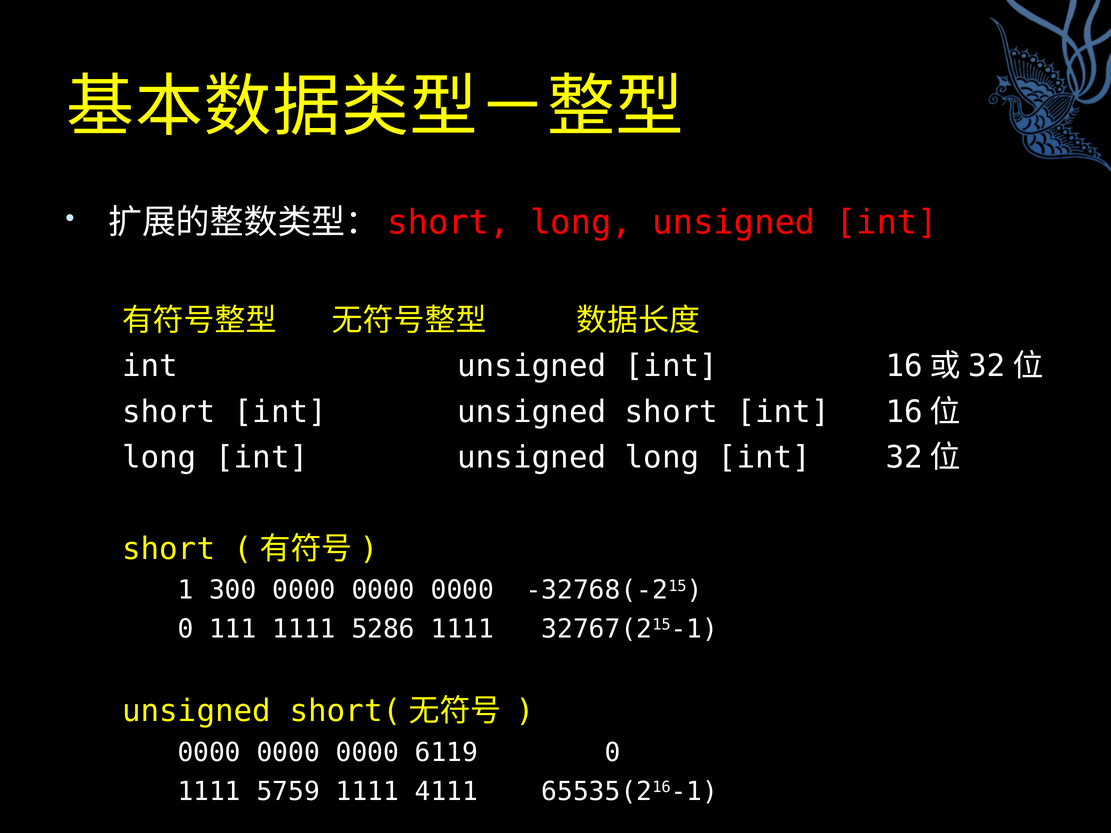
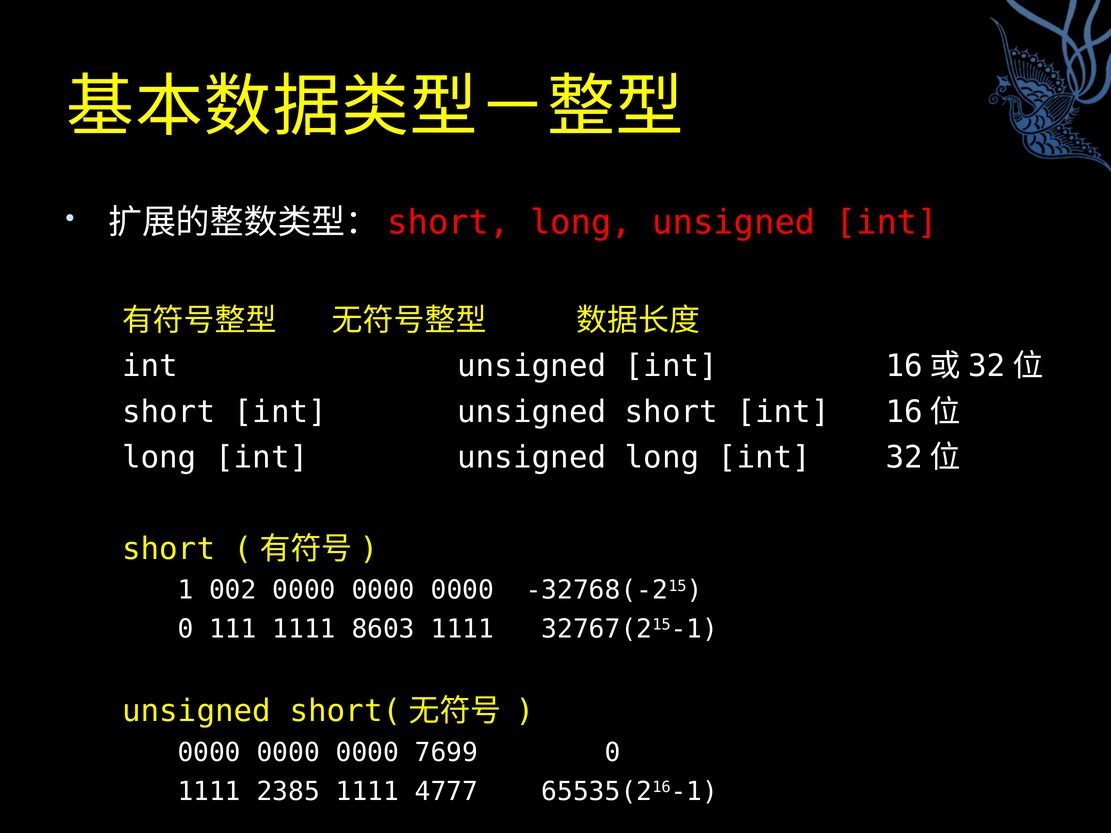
300: 300 -> 002 (233, 590)
5286: 5286 -> 8603 (383, 629)
6119: 6119 -> 7699 (446, 753)
5759: 5759 -> 2385 (288, 792)
4111: 4111 -> 4777 (446, 792)
